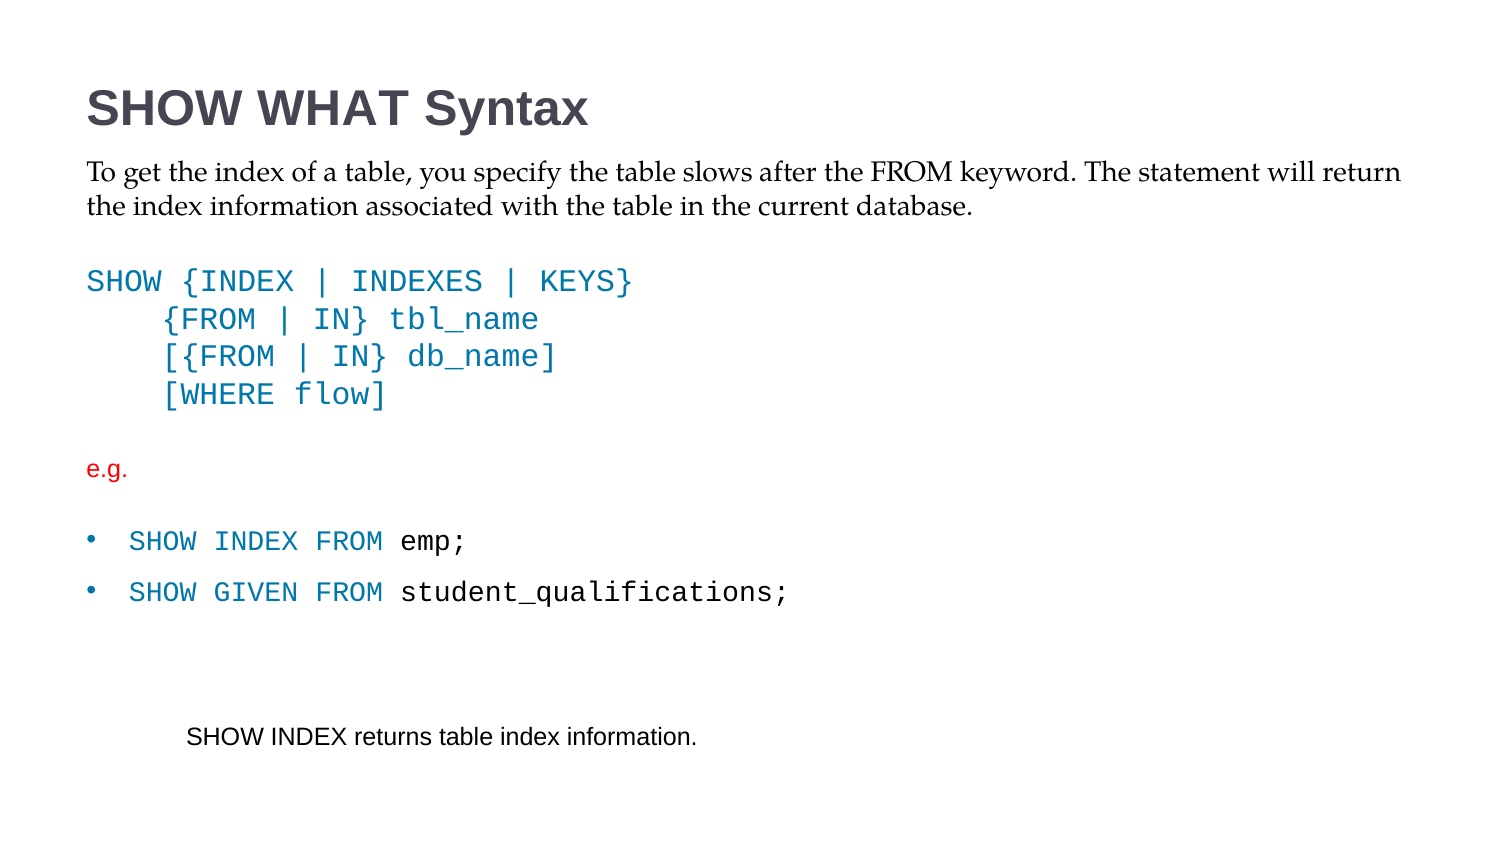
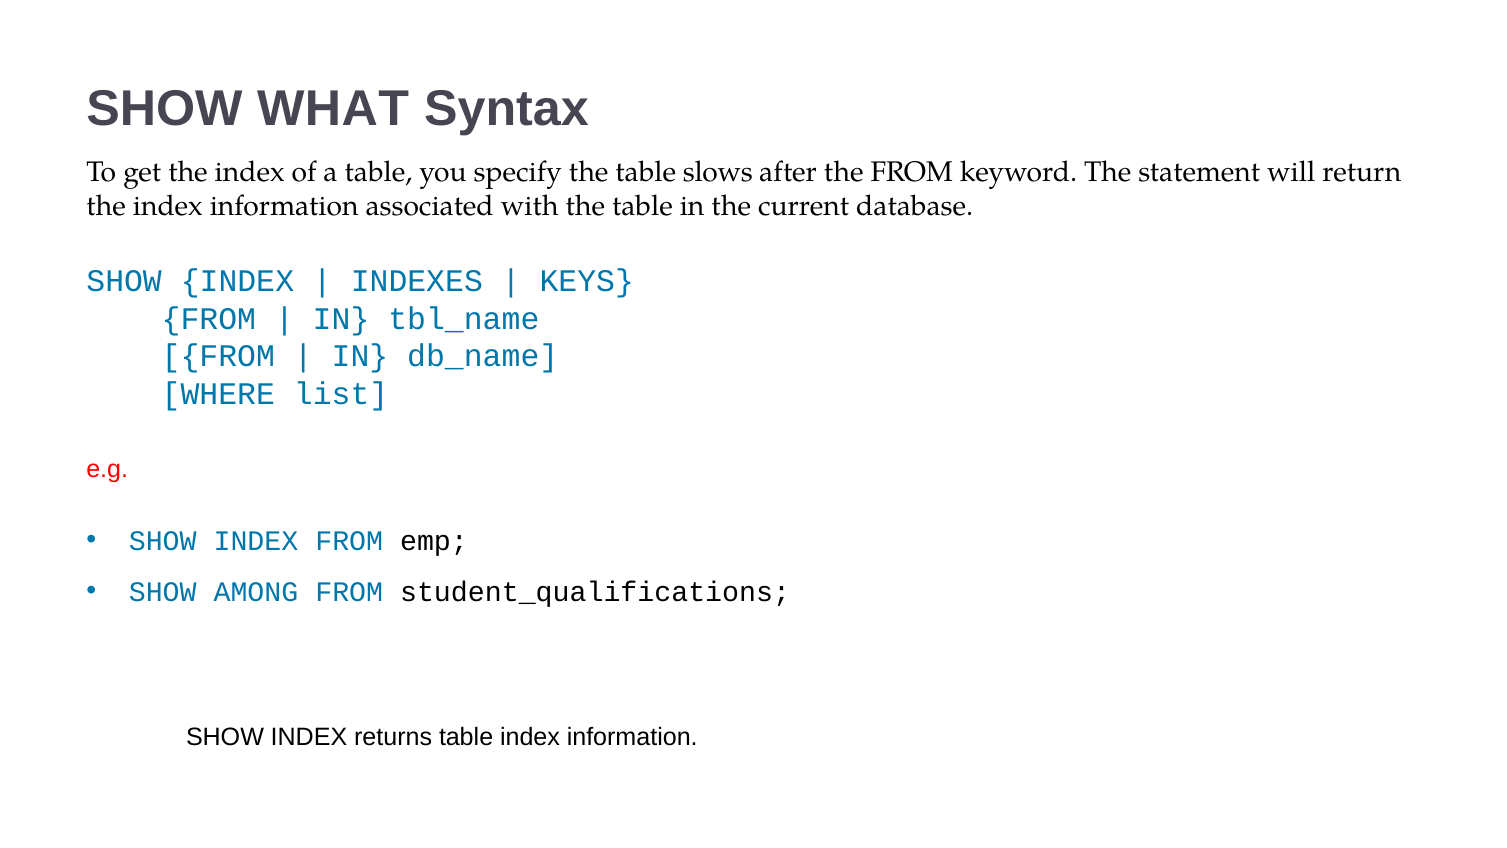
flow: flow -> list (341, 394)
GIVEN: GIVEN -> AMONG (256, 592)
